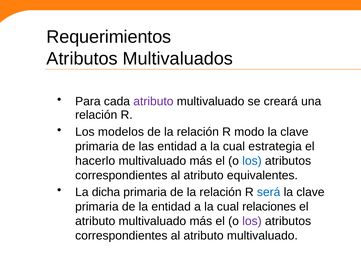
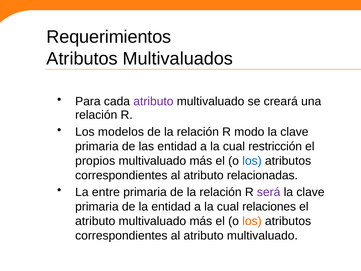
estrategia: estrategia -> restricción (275, 146)
hacerlo: hacerlo -> propios (95, 161)
equivalentes: equivalentes -> relacionadas (262, 175)
dicha: dicha -> entre (106, 192)
será colour: blue -> purple (269, 192)
los colour: purple -> orange (252, 221)
